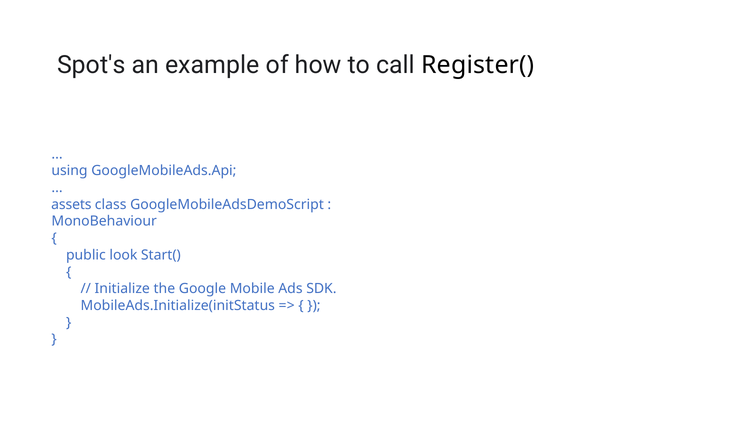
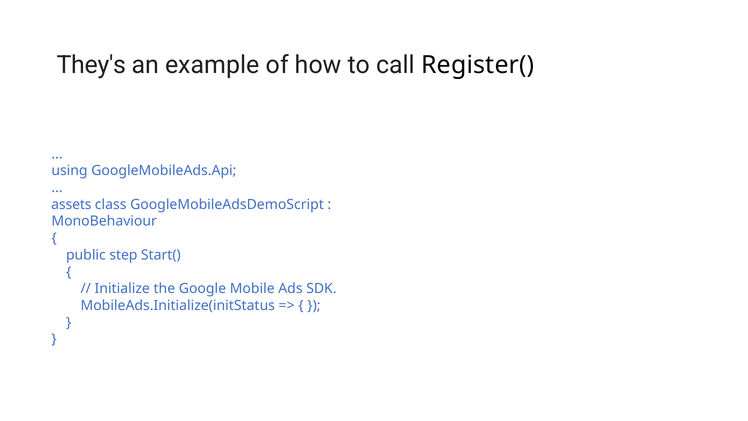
Spot's: Spot's -> They's (91, 65)
look: look -> step (123, 255)
